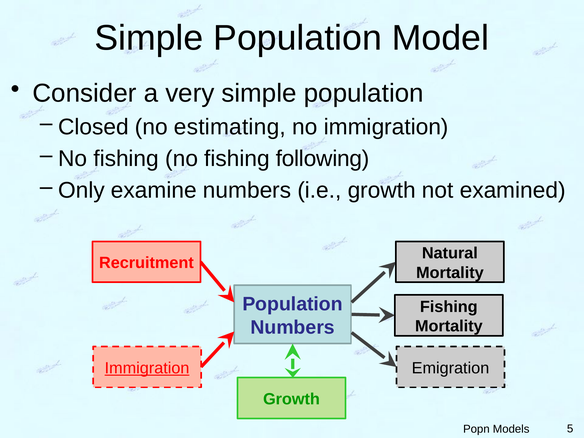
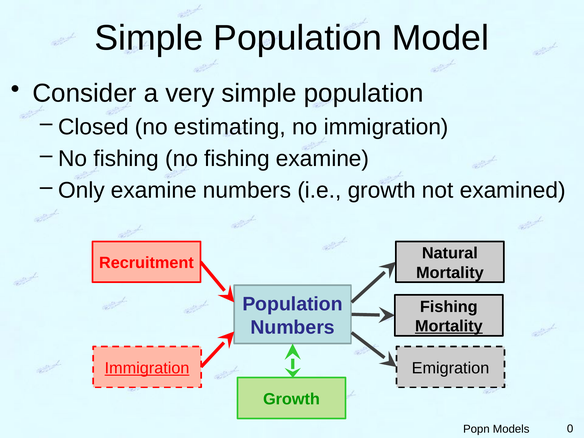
fishing following: following -> examine (323, 159)
Mortality underline: none -> present (449, 326)
5: 5 -> 0 (570, 429)
